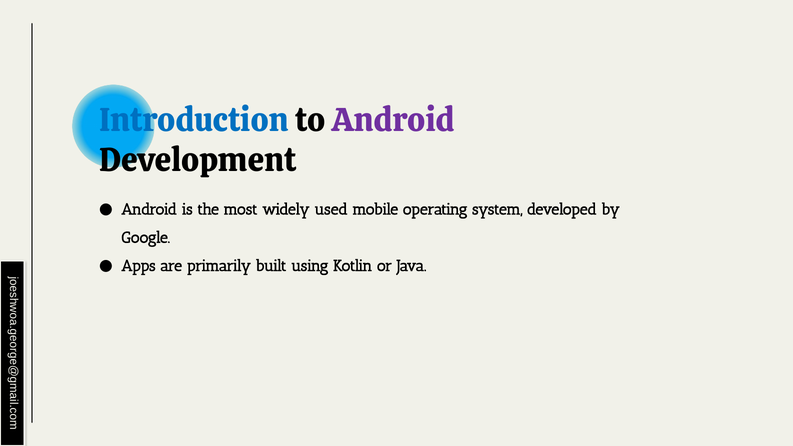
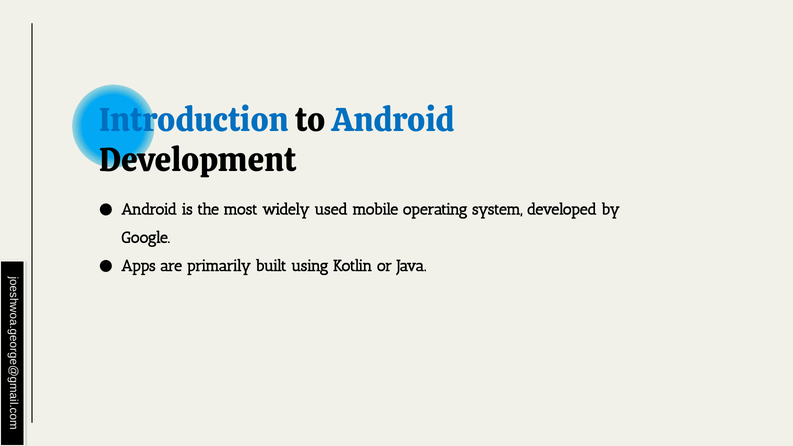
Android colour: purple -> blue (393, 121)
